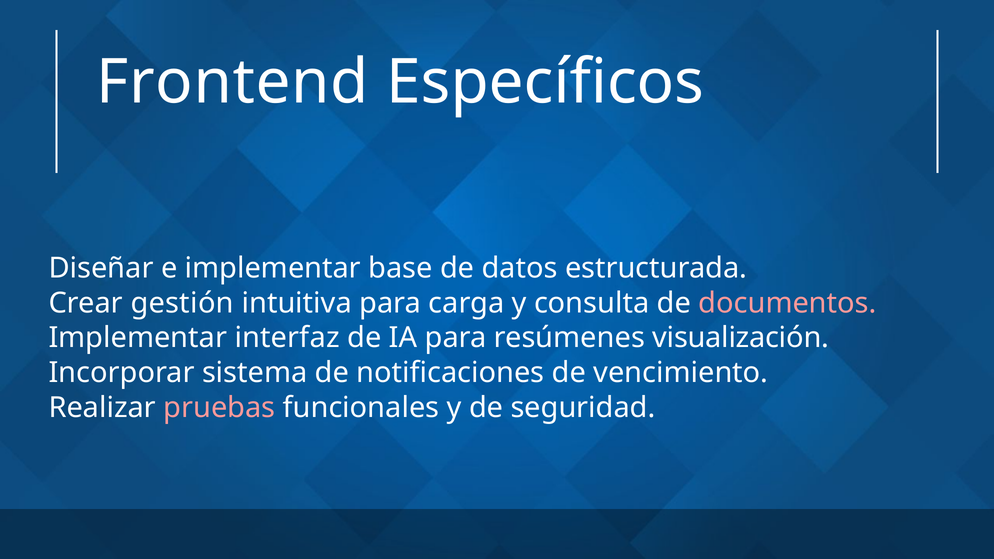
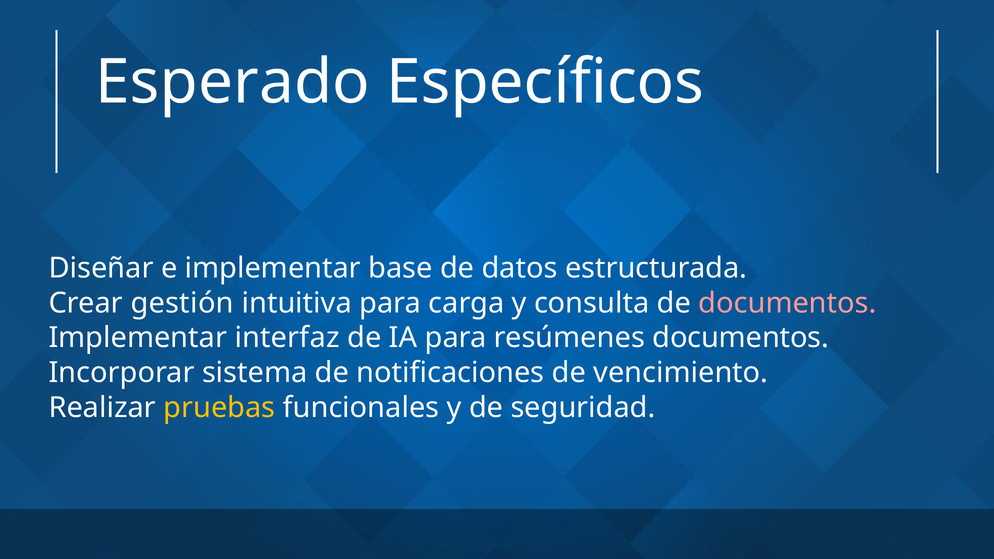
Frontend: Frontend -> Esperado (233, 82)
resúmenes visualización: visualización -> documentos (741, 338)
pruebas colour: pink -> yellow (219, 408)
